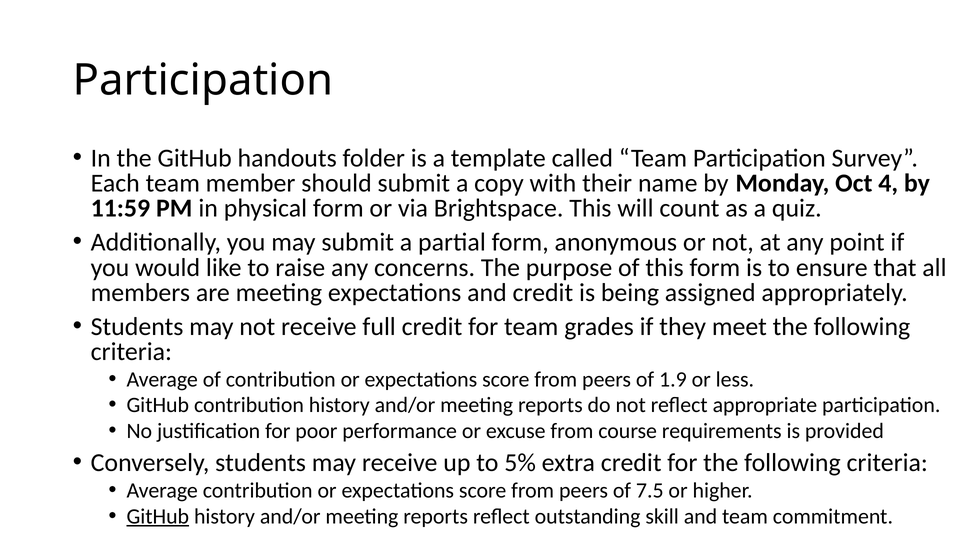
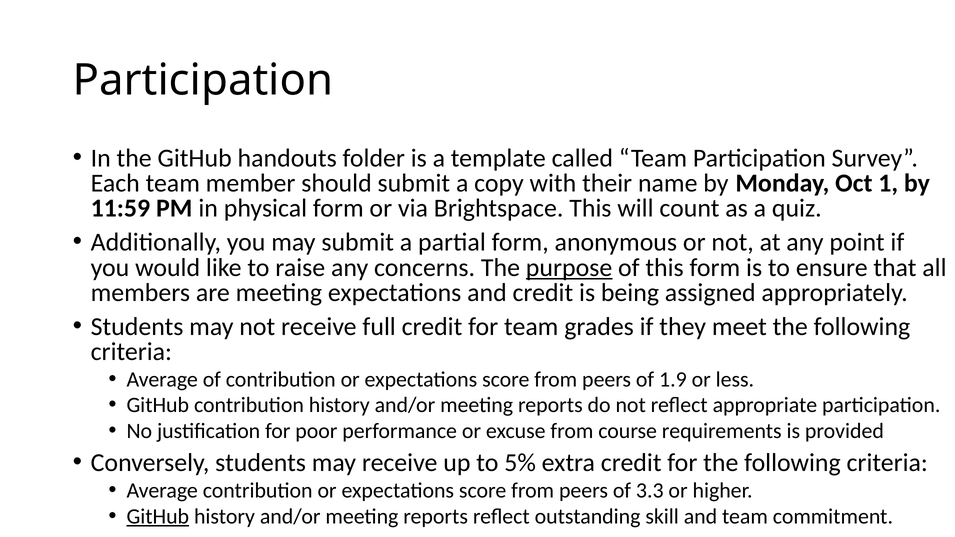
4: 4 -> 1 (888, 183)
purpose underline: none -> present (569, 268)
7.5: 7.5 -> 3.3 (650, 491)
